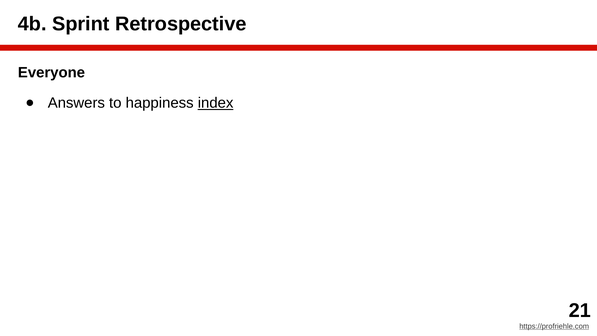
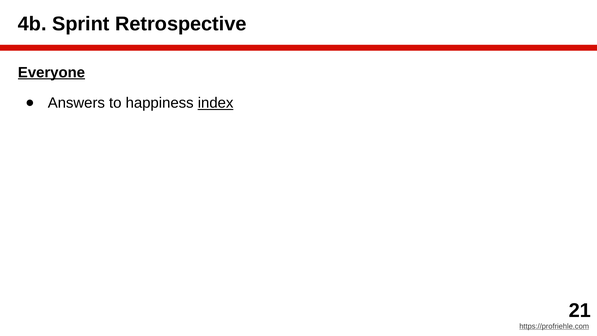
Everyone underline: none -> present (51, 72)
